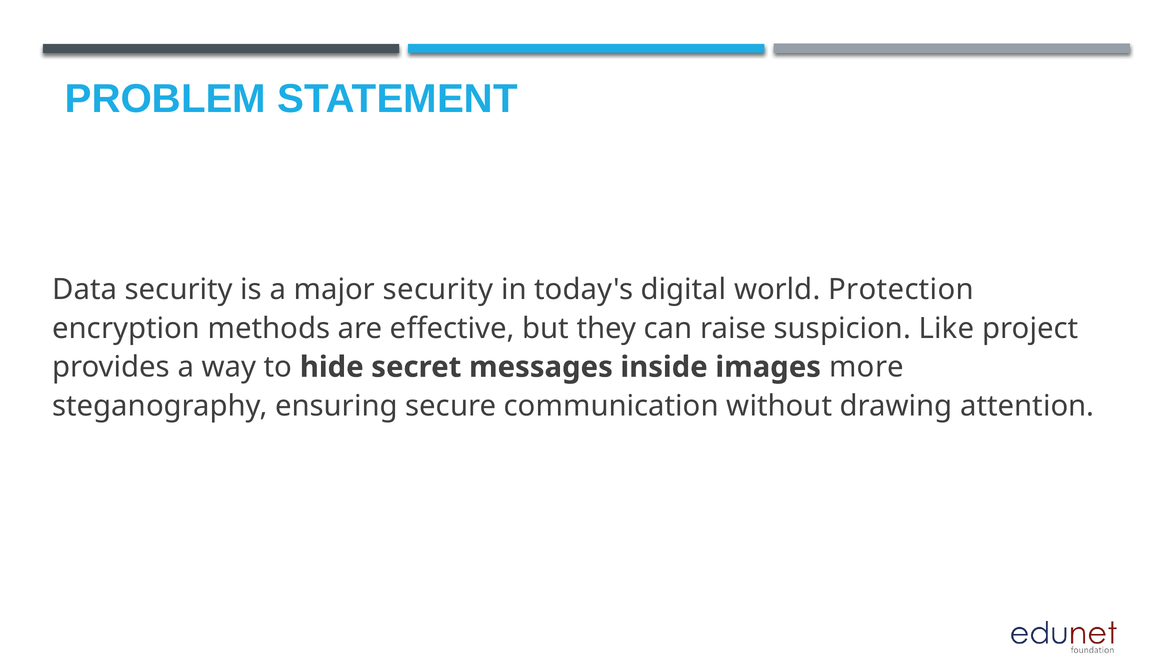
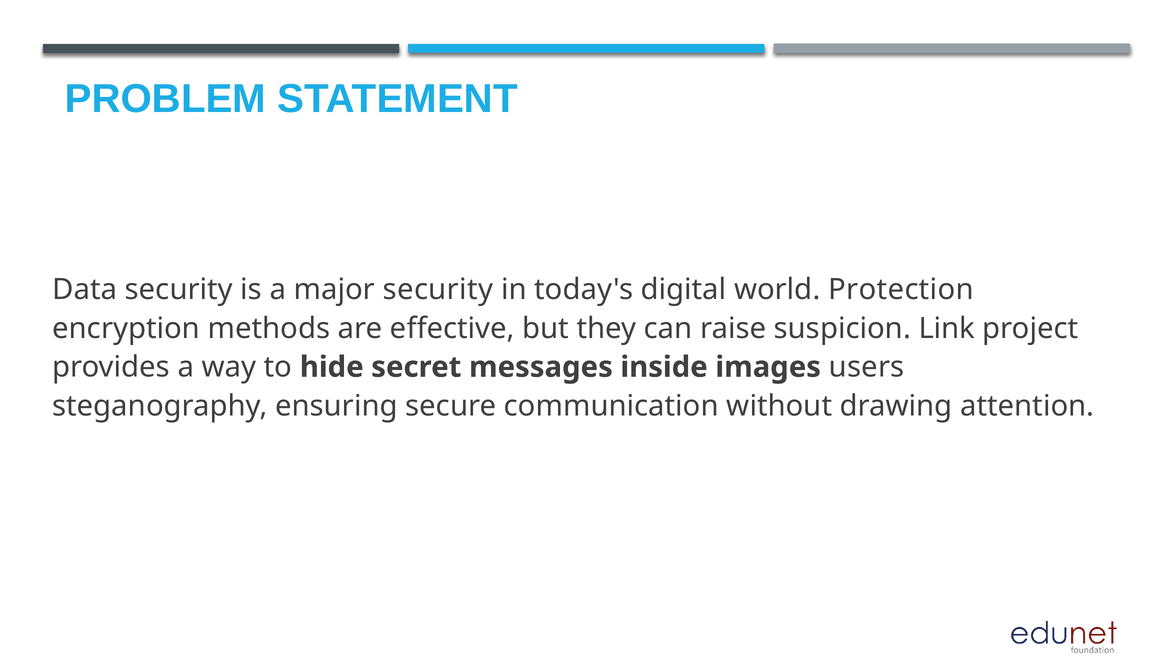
Like: Like -> Link (947, 328)
more: more -> users (867, 367)
